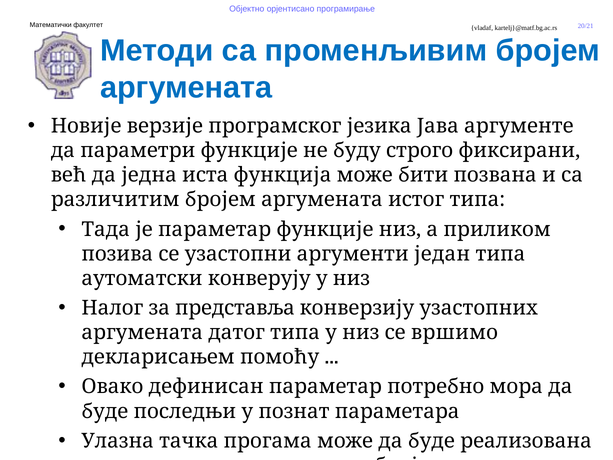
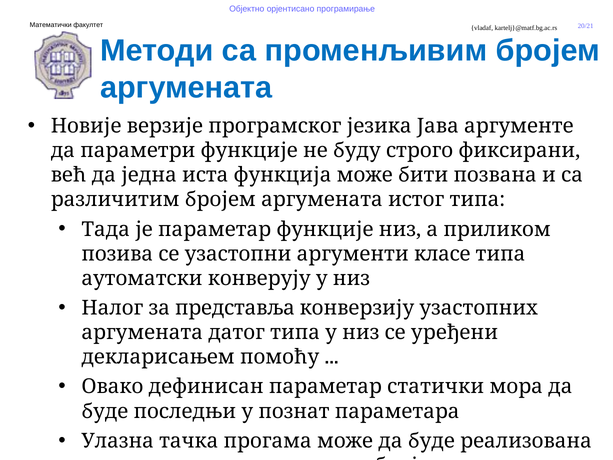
један: један -> класе (442, 254)
вршимо: вршимо -> уређени (455, 332)
потребно: потребно -> статички (436, 387)
